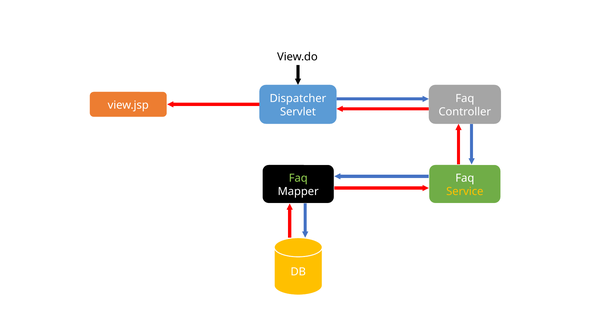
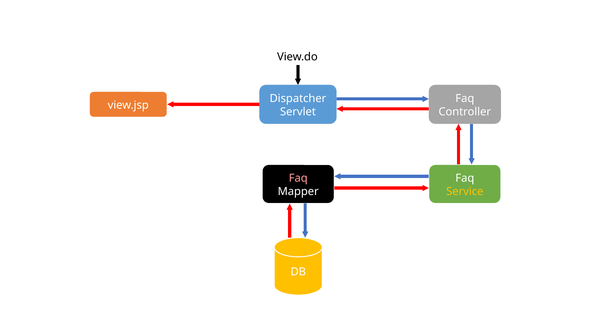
Faq colour: light green -> pink (298, 178)
